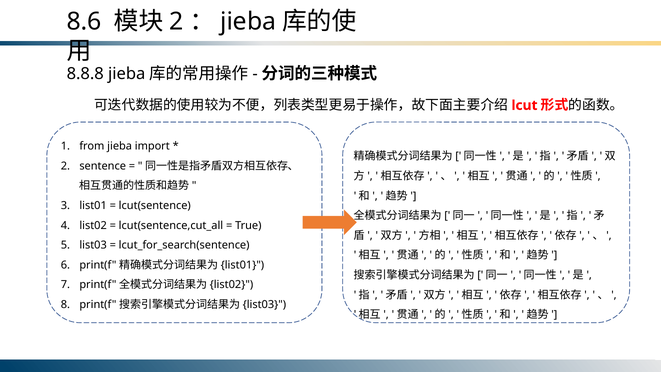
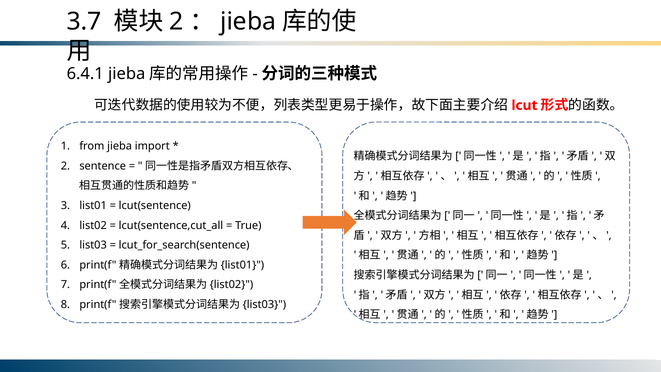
8.6: 8.6 -> 3.7 (84, 21)
8.8.8: 8.8.8 -> 6.4.1 (85, 74)
